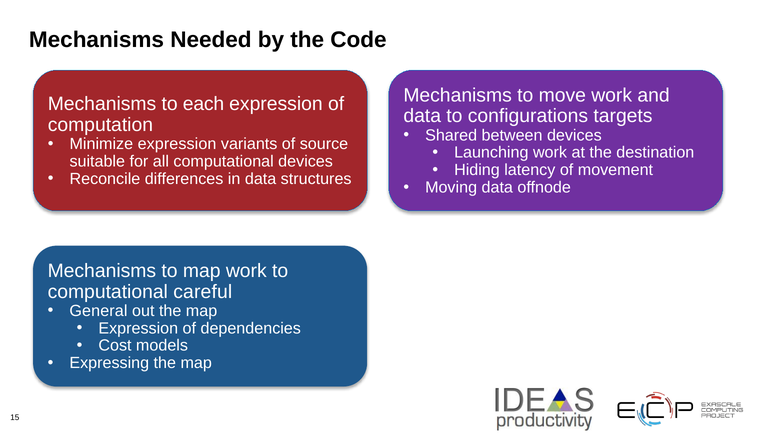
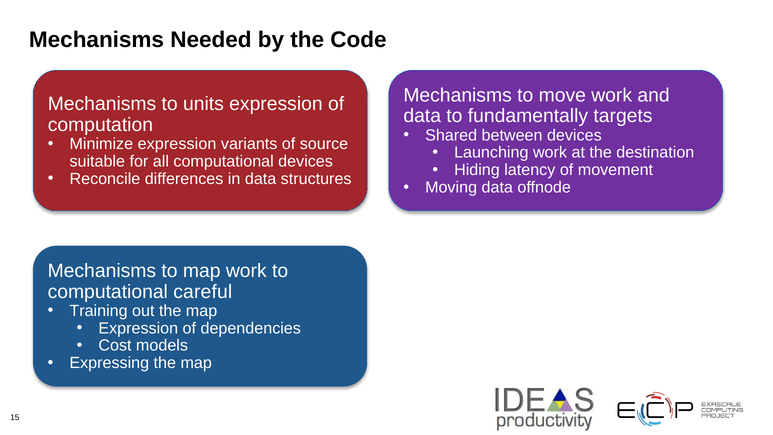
each: each -> units (203, 104)
configurations: configurations -> fundamentally (528, 116)
General: General -> Training (99, 311)
